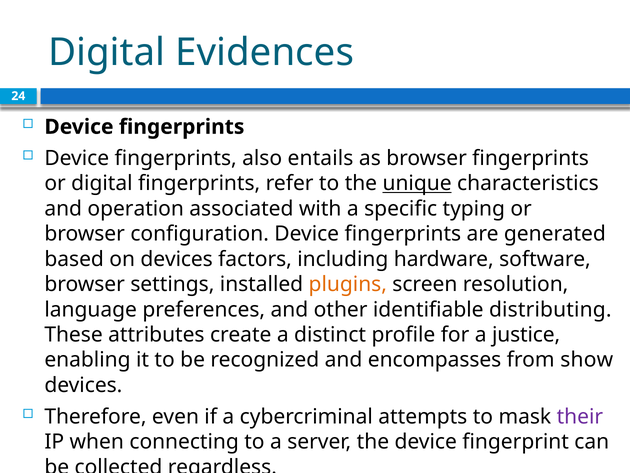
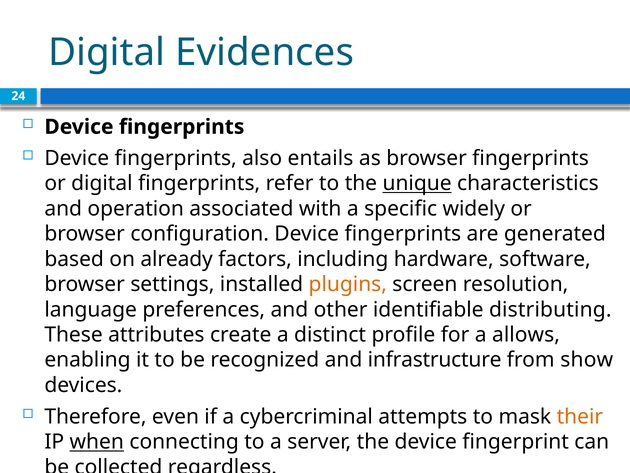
typing: typing -> widely (474, 208)
on devices: devices -> already (177, 259)
justice: justice -> allows (526, 334)
encompasses: encompasses -> infrastructure (435, 360)
their colour: purple -> orange (580, 416)
when underline: none -> present (97, 441)
